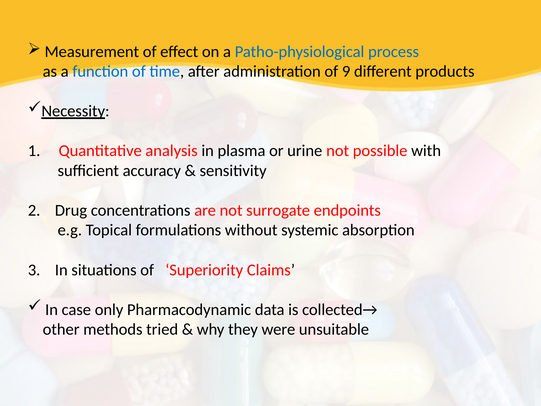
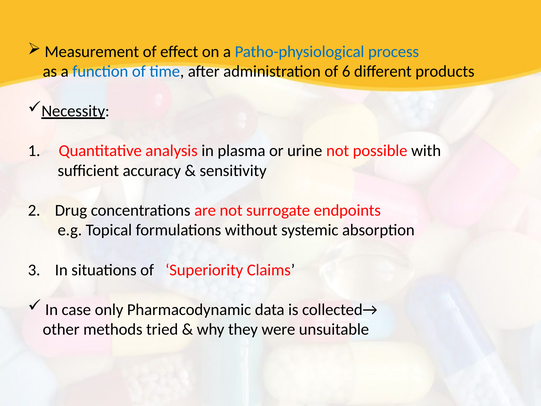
9: 9 -> 6 (346, 71)
